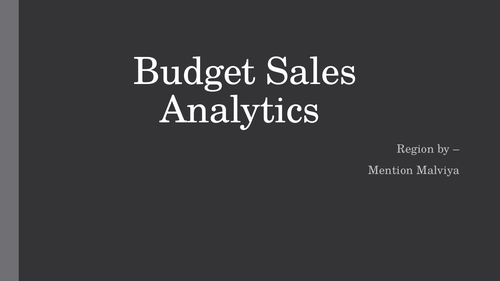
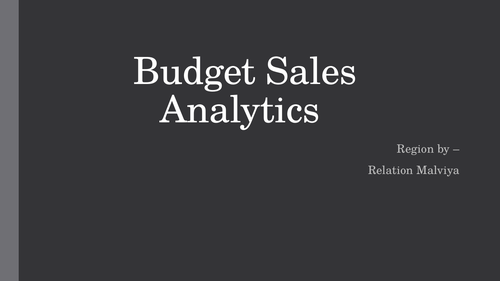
Mention: Mention -> Relation (391, 171)
